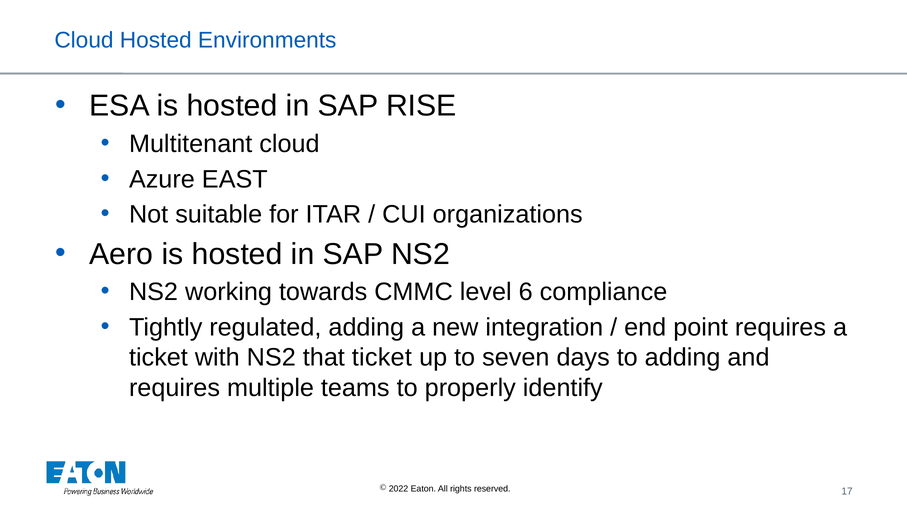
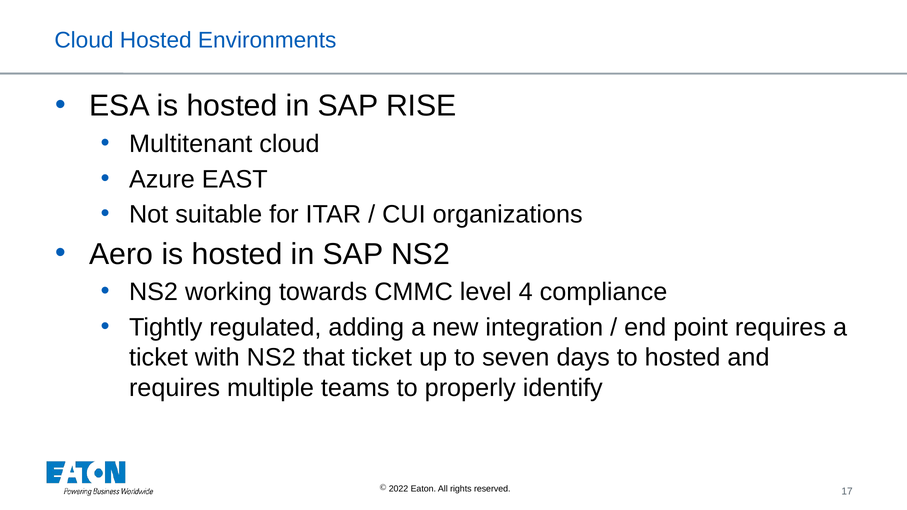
6: 6 -> 4 (526, 292)
to adding: adding -> hosted (683, 358)
